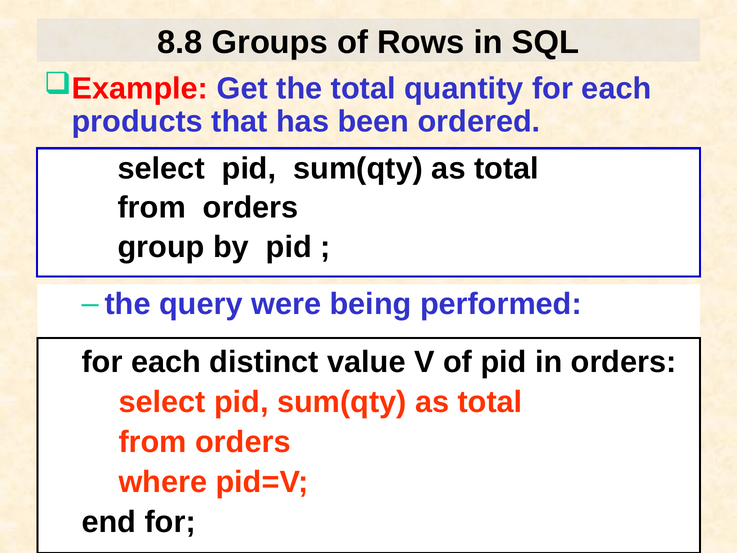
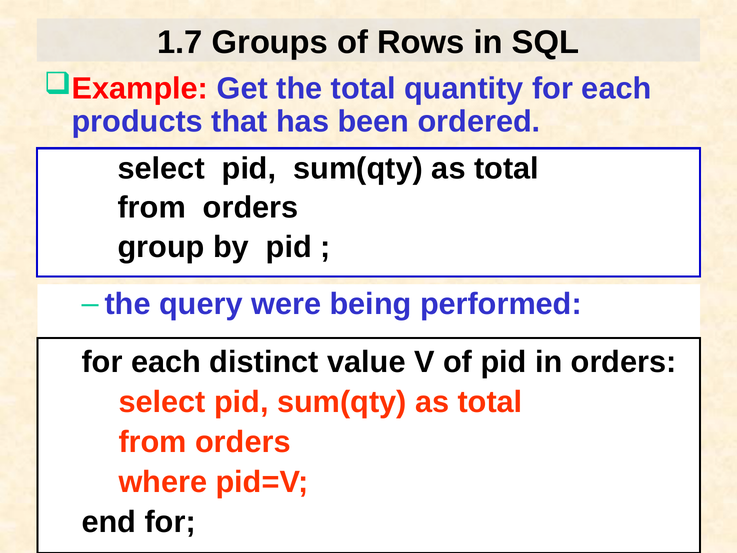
8.8: 8.8 -> 1.7 (180, 42)
